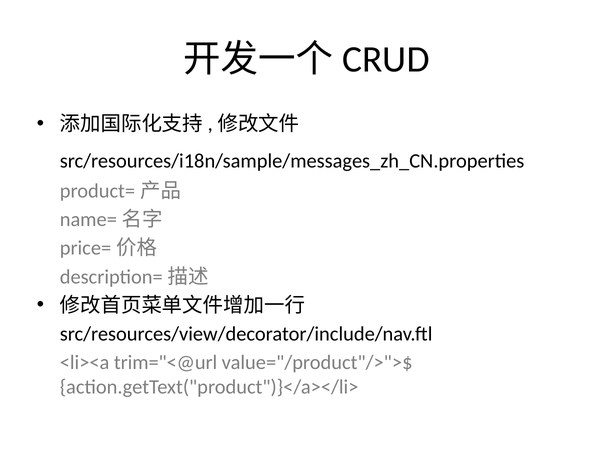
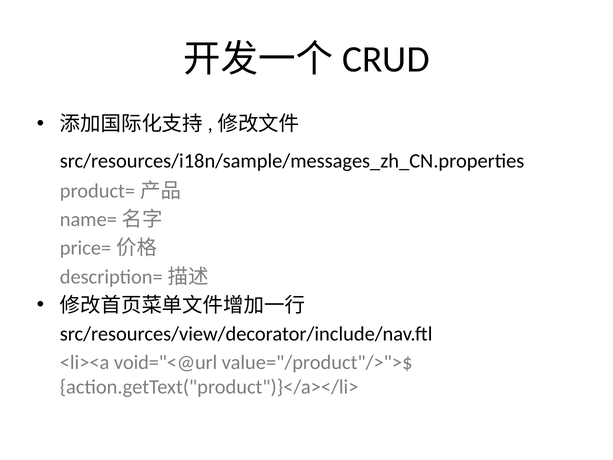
trim="<@url: trim="<@url -> void="<@url (166, 362)
